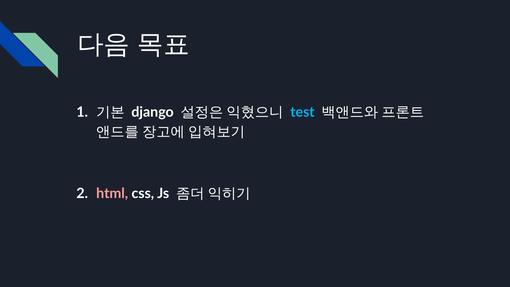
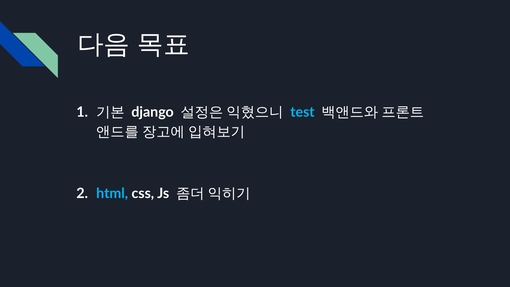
html colour: pink -> light blue (112, 193)
